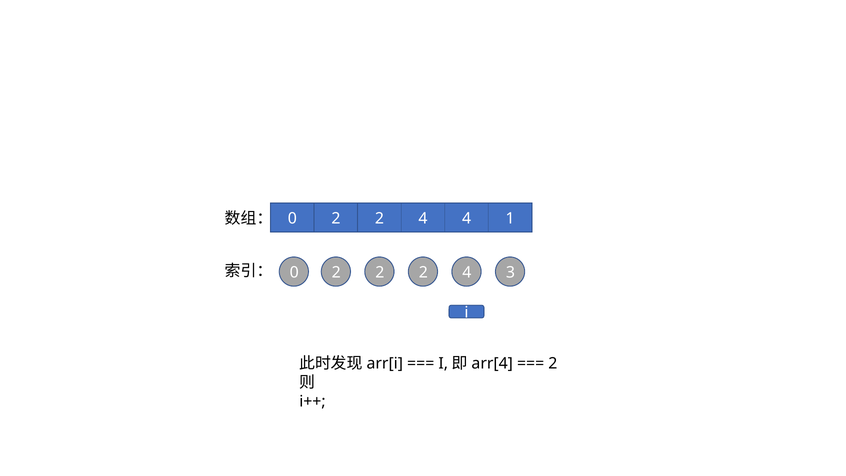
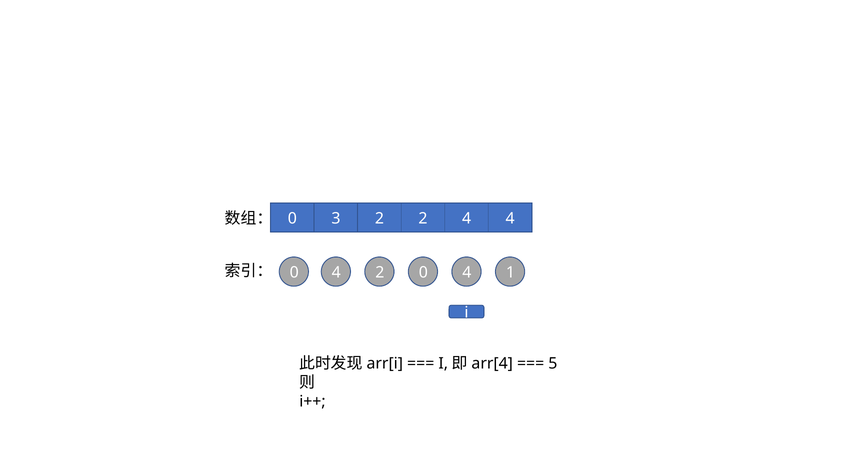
2: 2 -> 3 (336, 218)
4: 4 -> 2 (423, 218)
4 1: 1 -> 4 (510, 218)
2: 2 -> 4 (336, 273)
2: 2 -> 0 (423, 273)
3: 3 -> 1 (510, 273)
2: 2 -> 5 (553, 363)
